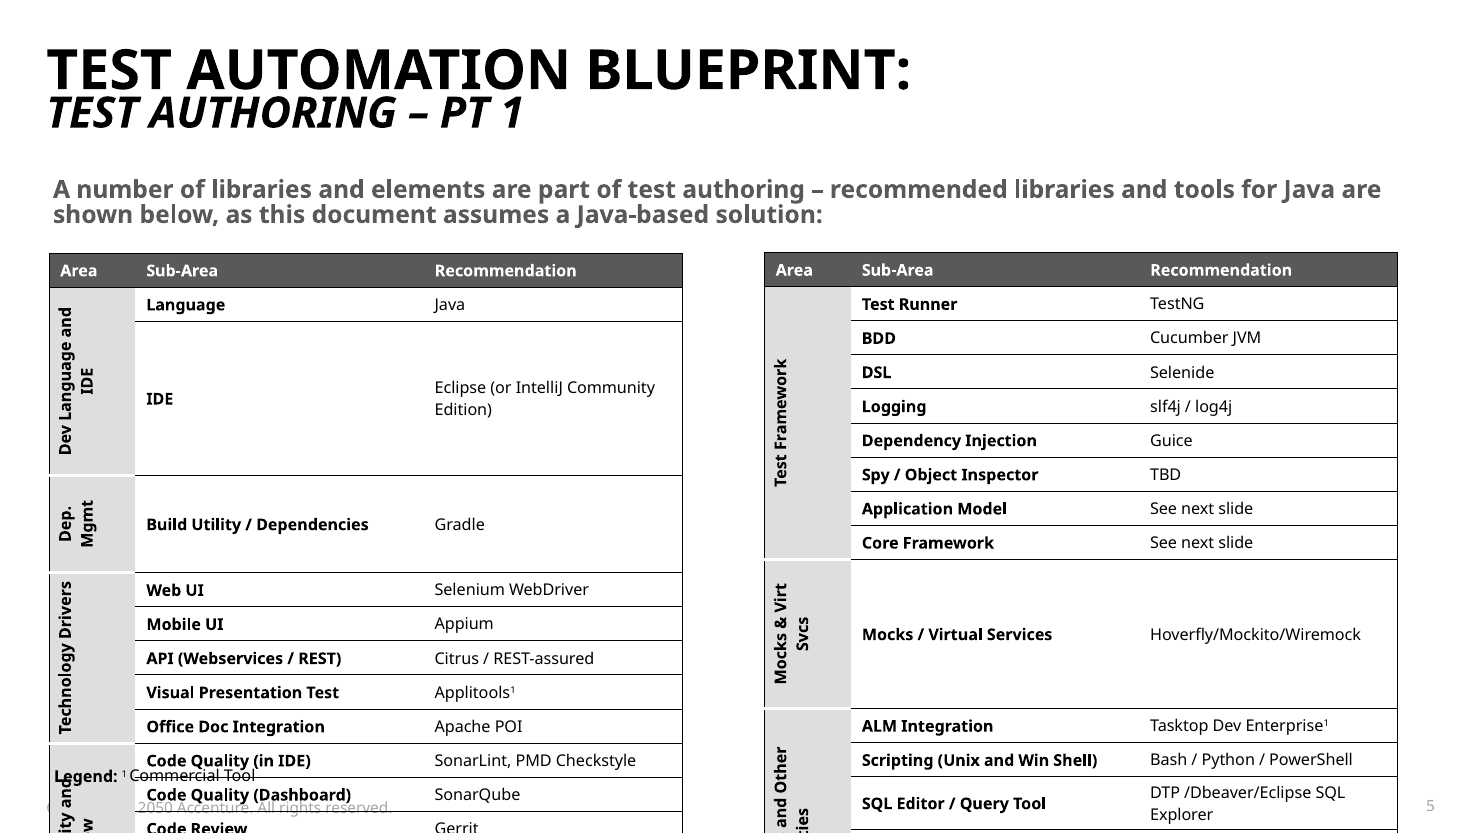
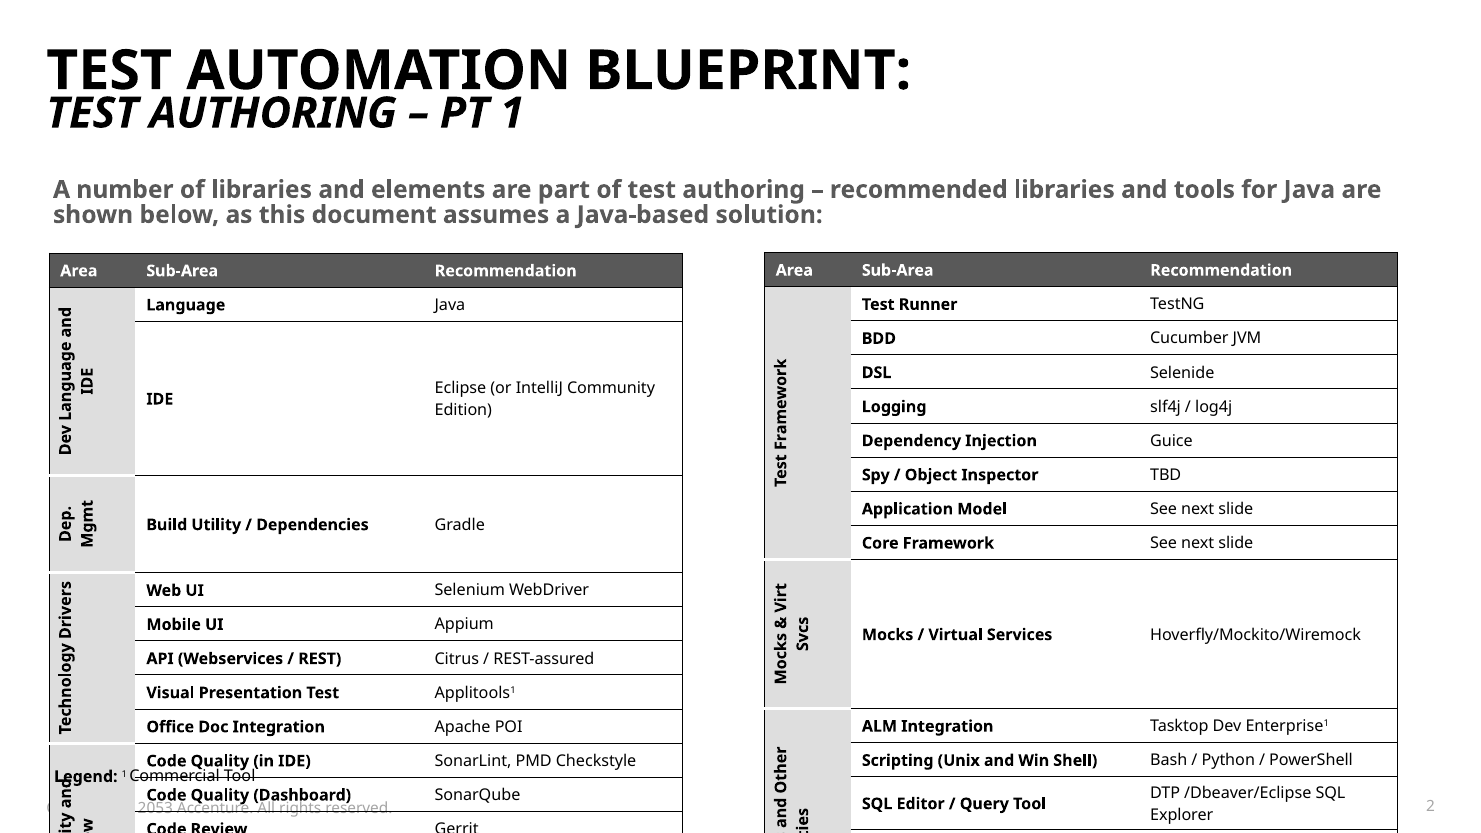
2050: 2050 -> 2053 (155, 809)
5: 5 -> 2 (1430, 806)
